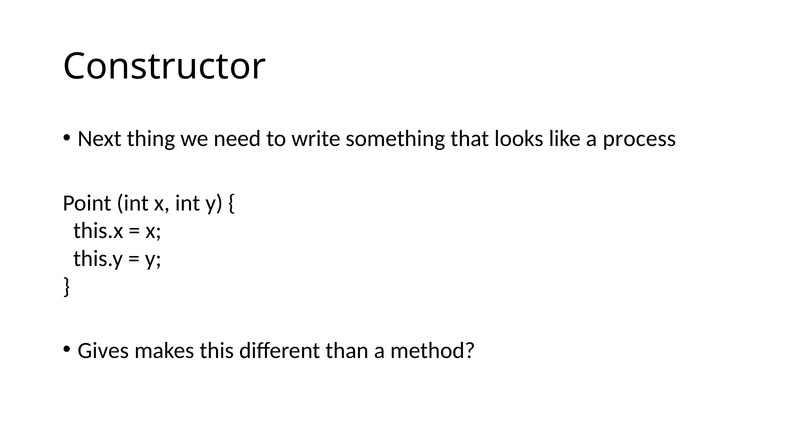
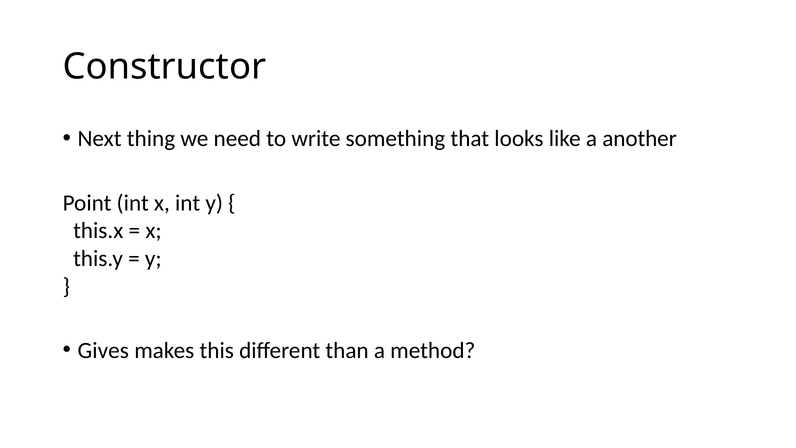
process: process -> another (640, 139)
